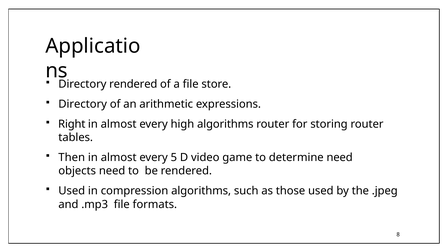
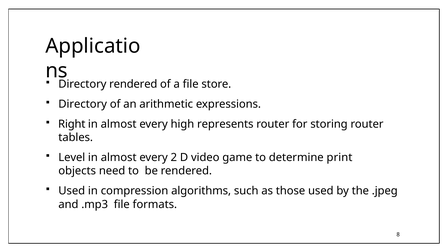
high algorithms: algorithms -> represents (225, 124)
Then: Then -> Level (72, 157)
5: 5 -> 2 (174, 157)
determine need: need -> print (339, 157)
